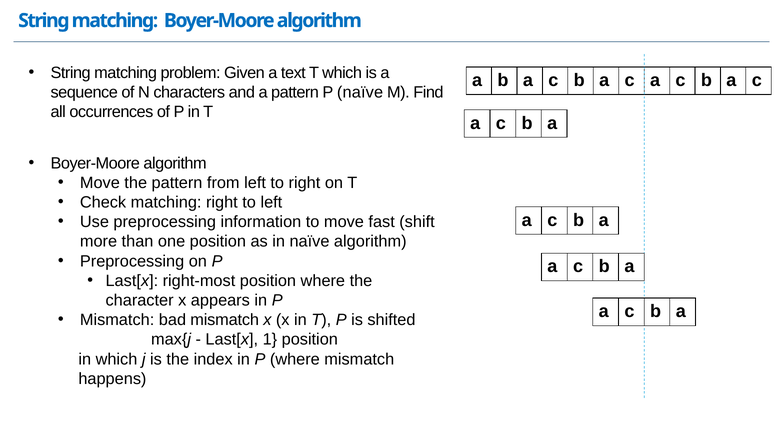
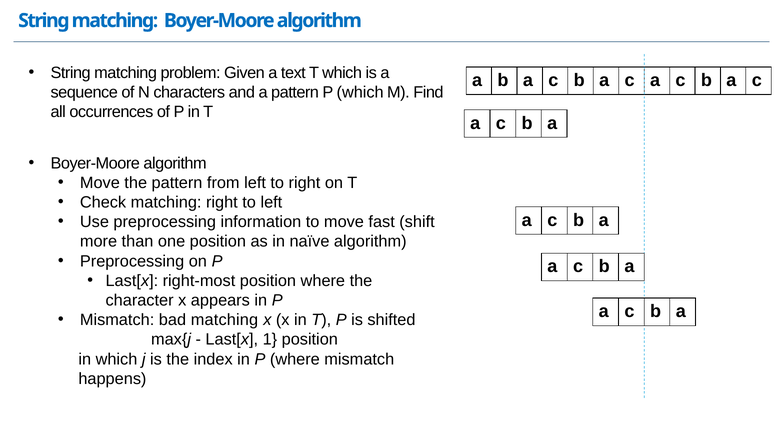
P naïve: naïve -> which (360, 92)
bad mismatch: mismatch -> matching (225, 320)
